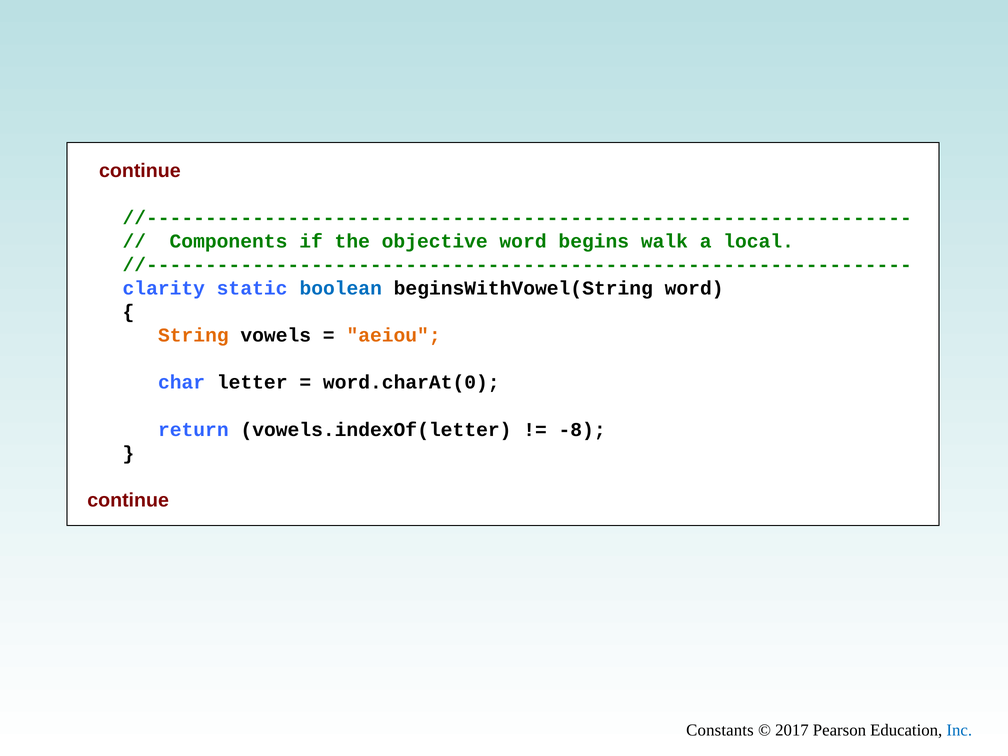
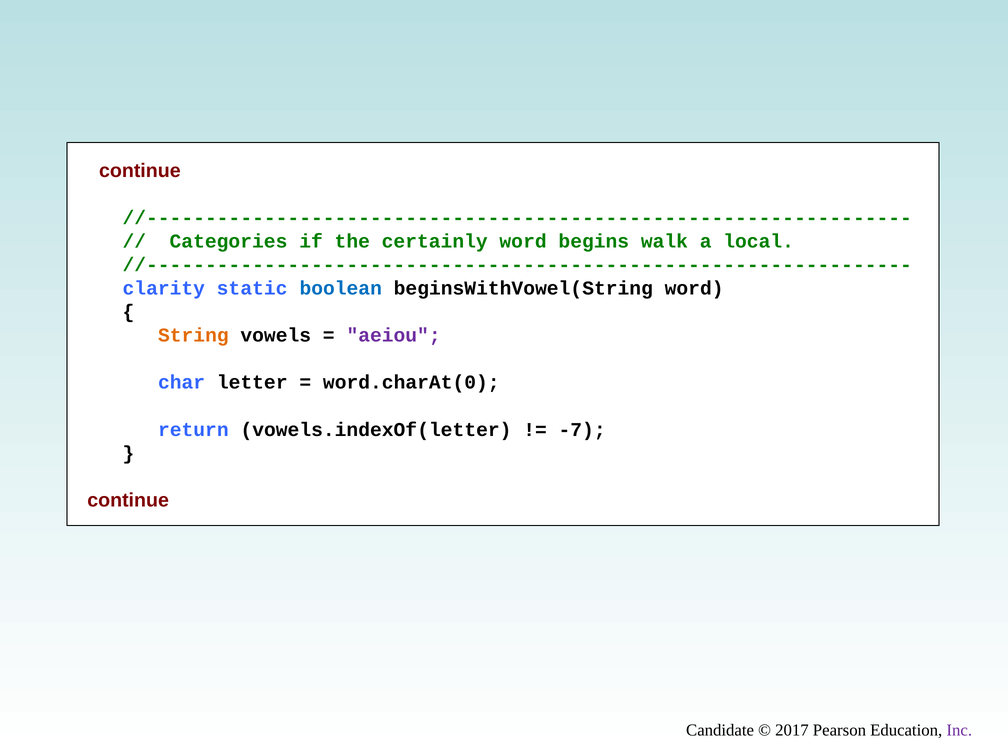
Components: Components -> Categories (228, 241)
objective: objective -> certainly (435, 241)
aeiou colour: orange -> purple (394, 335)
-8: -8 -> -7 (582, 430)
Constants: Constants -> Candidate (720, 730)
Inc colour: blue -> purple (959, 730)
